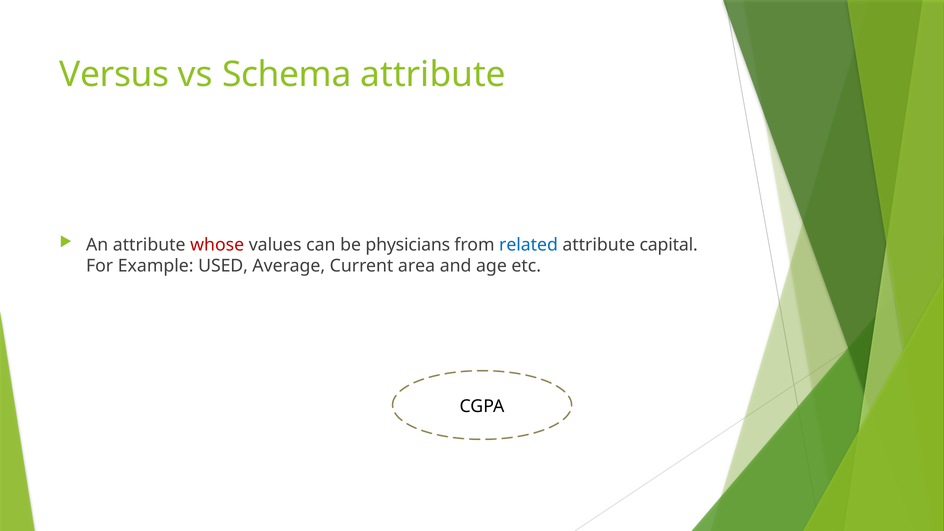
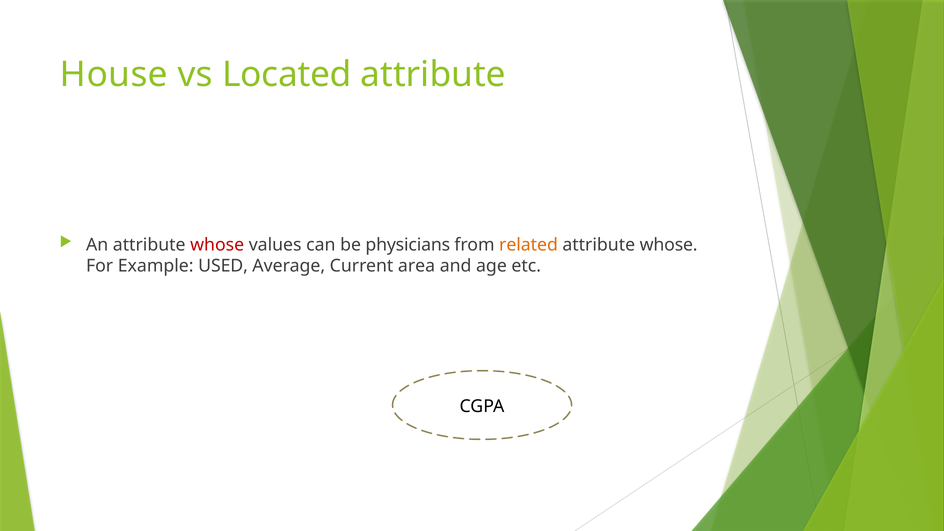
Versus: Versus -> House (114, 74)
Schema: Schema -> Located (287, 74)
related colour: blue -> orange (529, 245)
capital: capital -> whose (669, 245)
